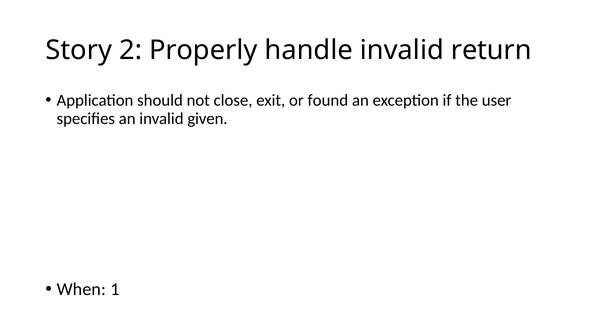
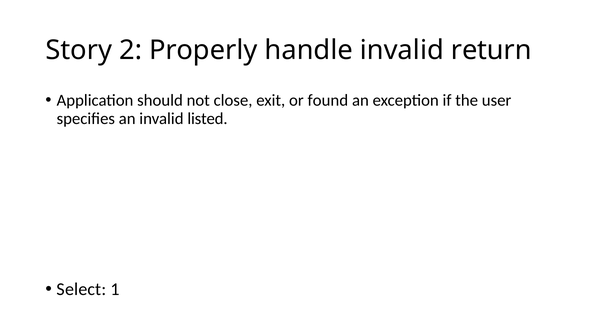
given: given -> listed (207, 119)
When: When -> Select (81, 289)
